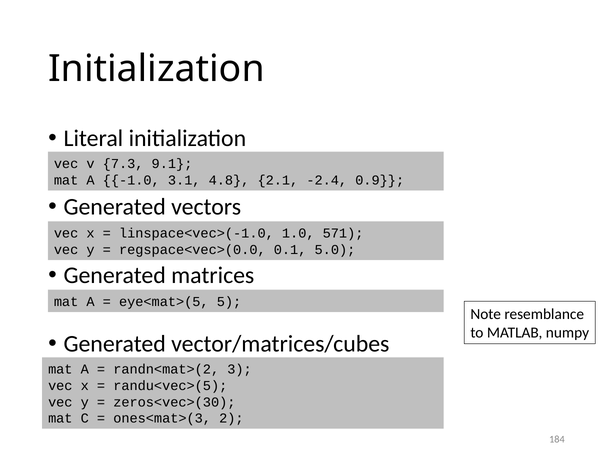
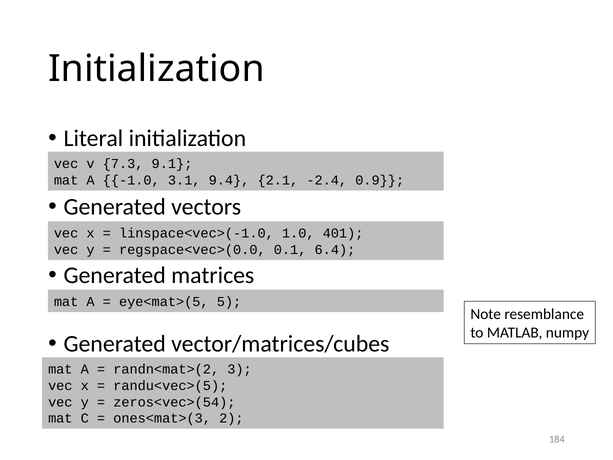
4.8: 4.8 -> 9.4 (229, 180)
571: 571 -> 401 (343, 233)
5.0: 5.0 -> 6.4 (335, 250)
zeros<vec>(30: zeros<vec>(30 -> zeros<vec>(54 (174, 402)
